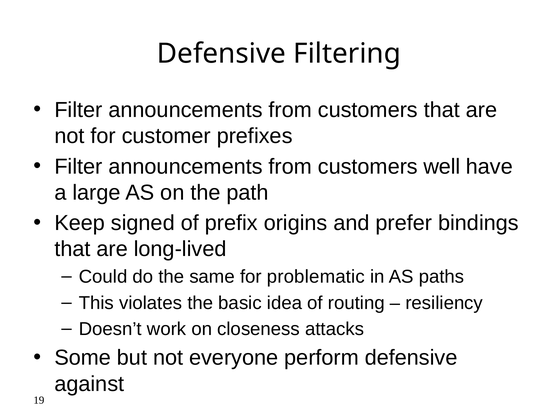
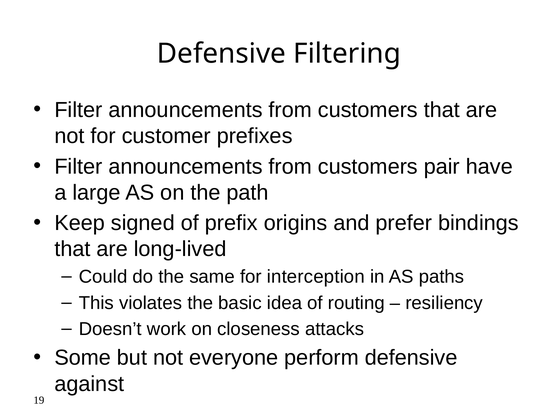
well: well -> pair (442, 166)
problematic: problematic -> interception (316, 277)
